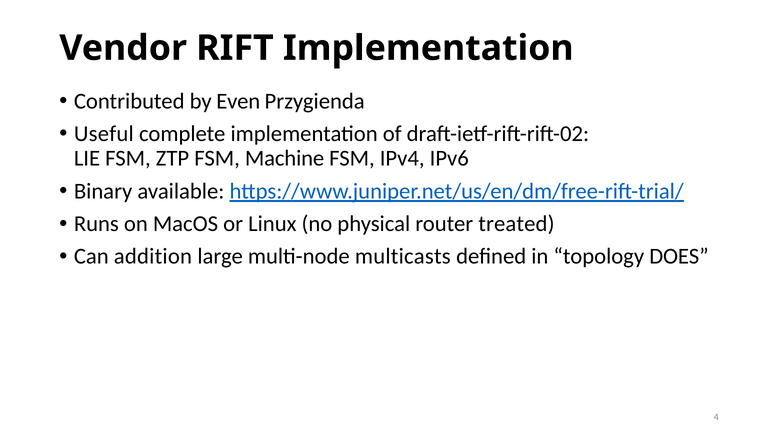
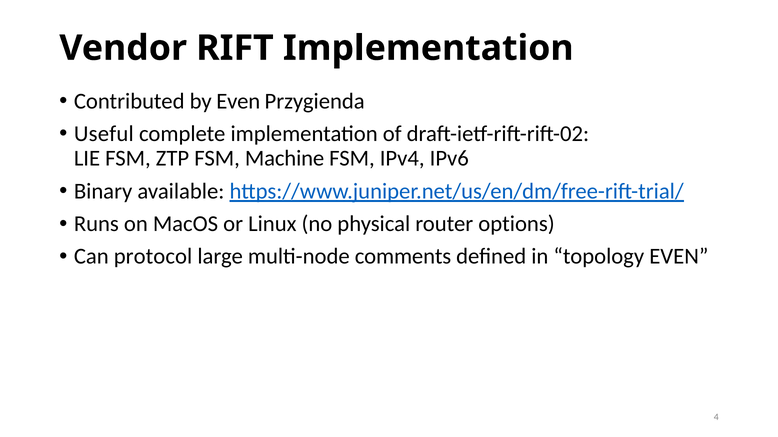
treated: treated -> options (516, 224)
addition: addition -> protocol (153, 257)
multicasts: multicasts -> comments (403, 257)
topology DOES: DOES -> EVEN (679, 257)
